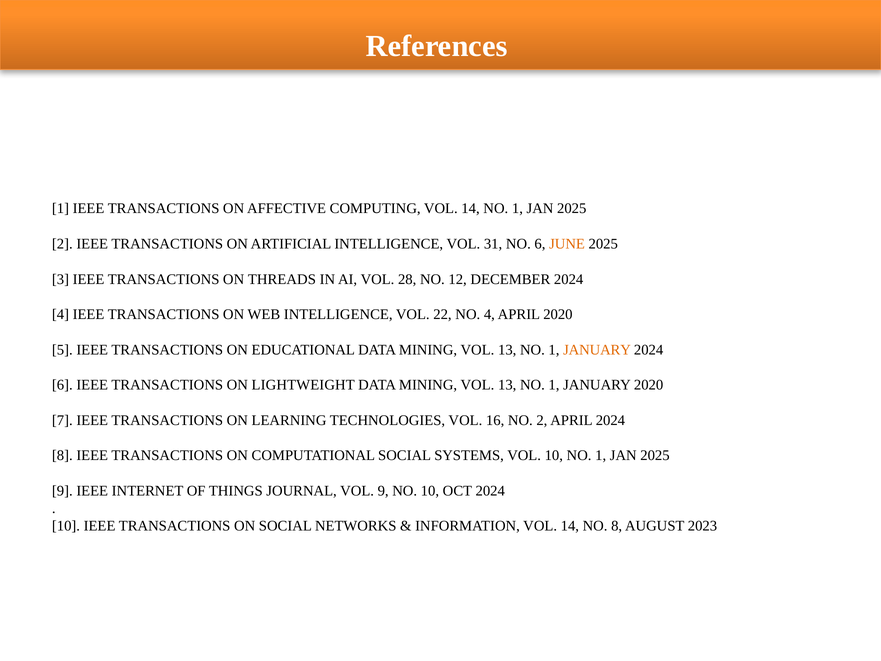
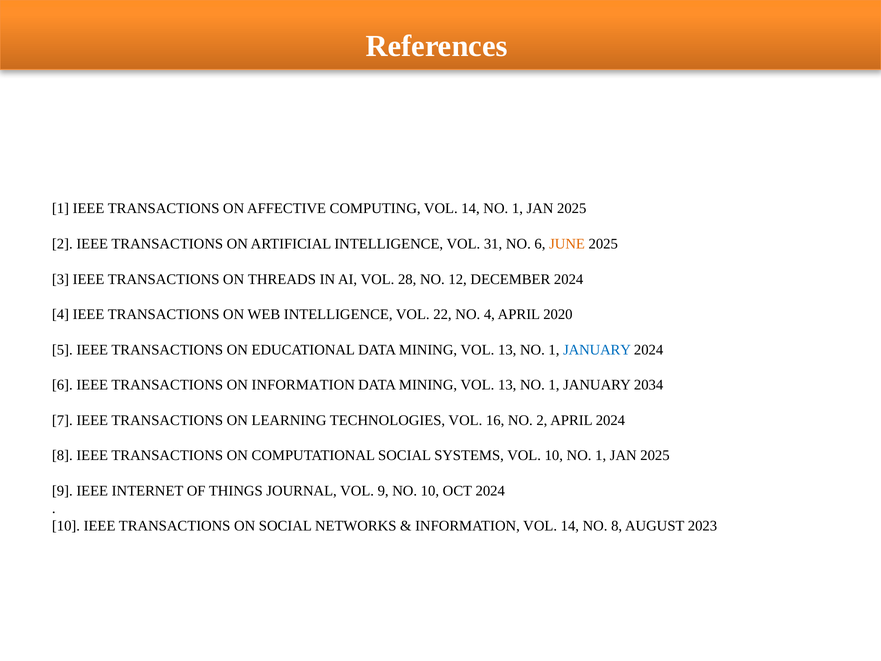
JANUARY colour: orange -> blue (597, 350)
ON LIGHTWEIGHT: LIGHTWEIGHT -> INFORMATION (303, 385)
JANUARY 2020: 2020 -> 2034 (649, 385)
